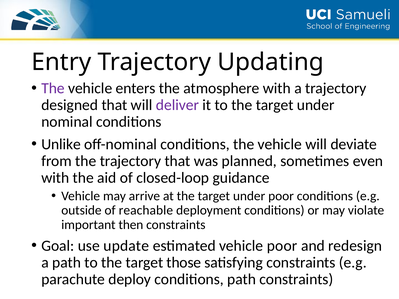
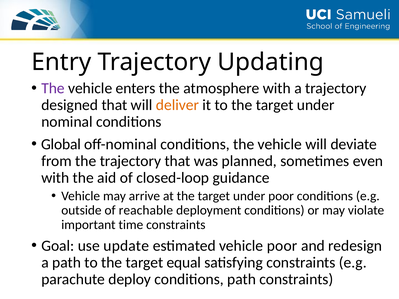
deliver colour: purple -> orange (177, 105)
Unlike: Unlike -> Global (61, 144)
then: then -> time (131, 225)
those: those -> equal (184, 263)
